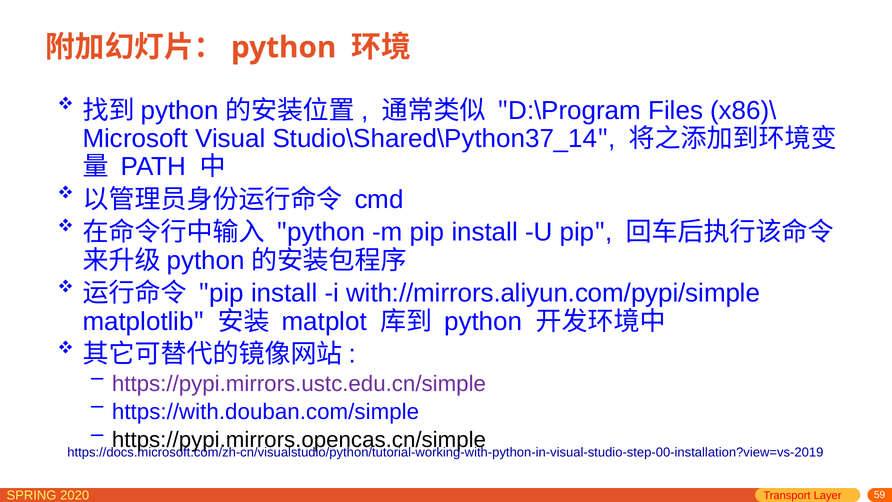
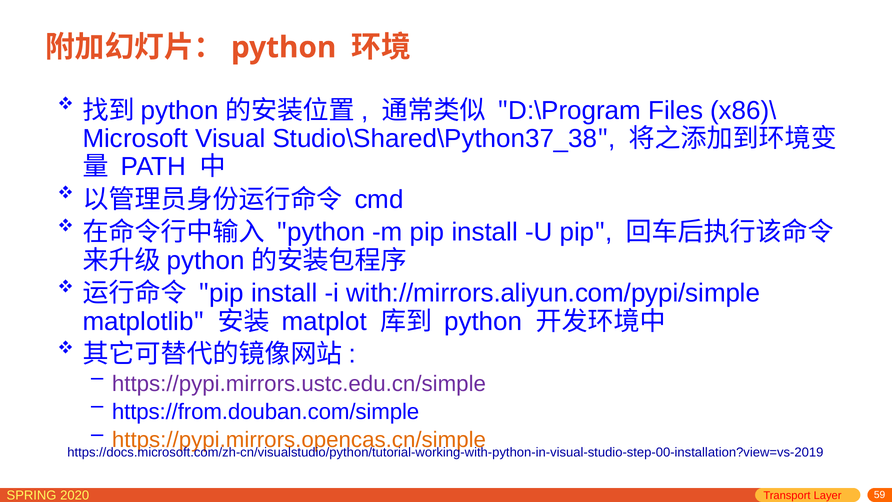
Studio\Shared\Python37_14: Studio\Shared\Python37_14 -> Studio\Shared\Python37_38 (435, 139)
https://with.douban.com/simple: https://with.douban.com/simple -> https://from.douban.com/simple (266, 412)
https://pypi.mirrors.opencas.cn/simple colour: black -> orange (299, 440)
